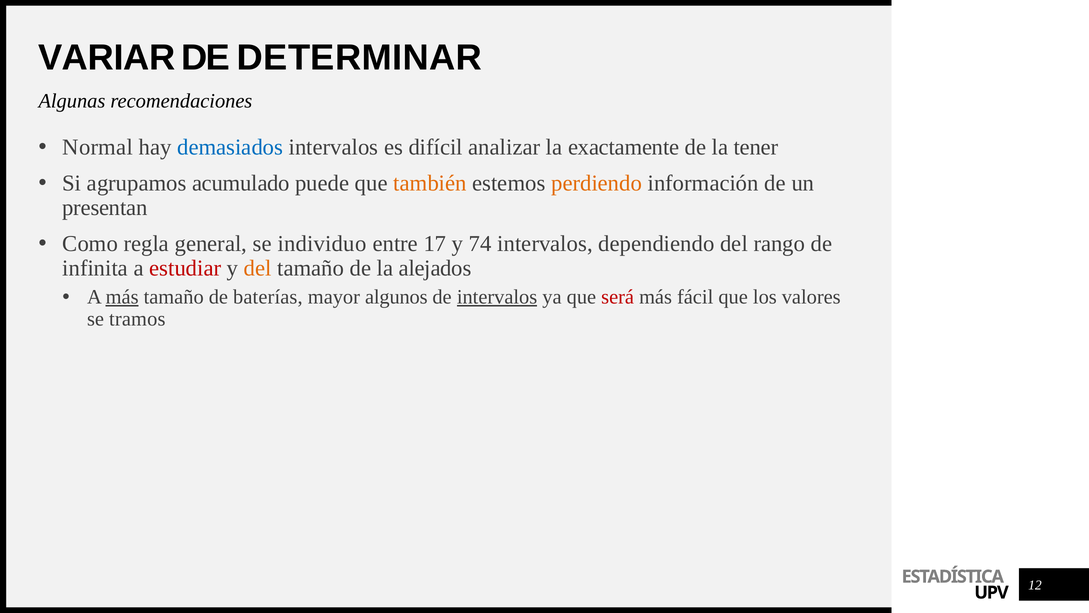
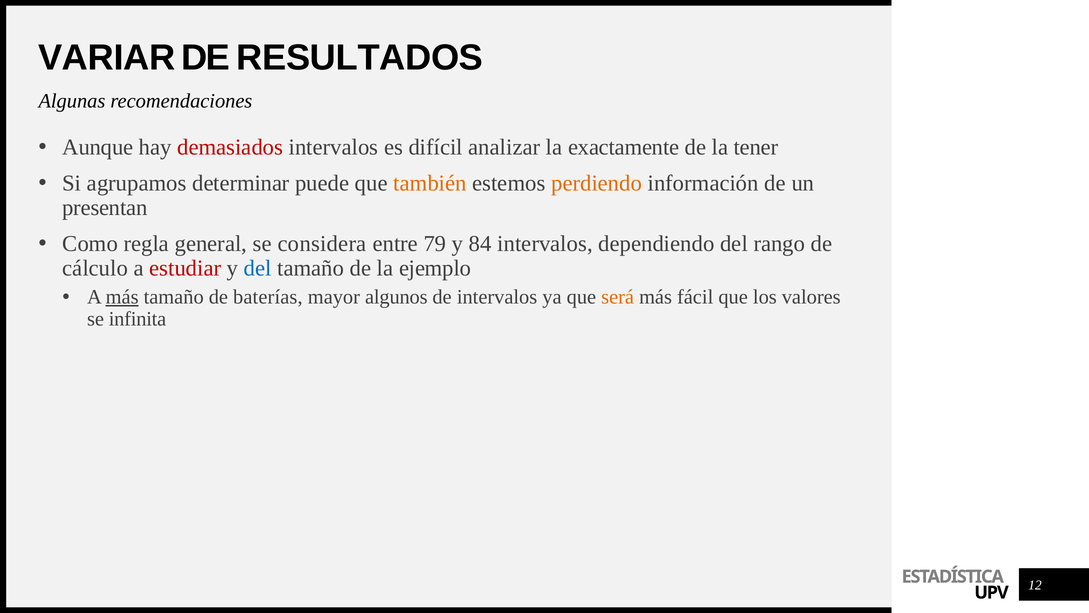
DETERMINAR: DETERMINAR -> RESULTADOS (360, 58)
Normal: Normal -> Aunque (98, 147)
demasiados colour: blue -> red (230, 147)
acumulado: acumulado -> determinar (241, 183)
individuo: individuo -> considera (322, 243)
17: 17 -> 79 (435, 243)
74: 74 -> 84 (480, 243)
infinita: infinita -> cálculo (95, 268)
del colour: orange -> blue (258, 268)
alejados: alejados -> ejemplo (435, 268)
intervalos underline: present -> none (497, 297)
será colour: red -> orange (618, 297)
tramos: tramos -> infinita (137, 319)
